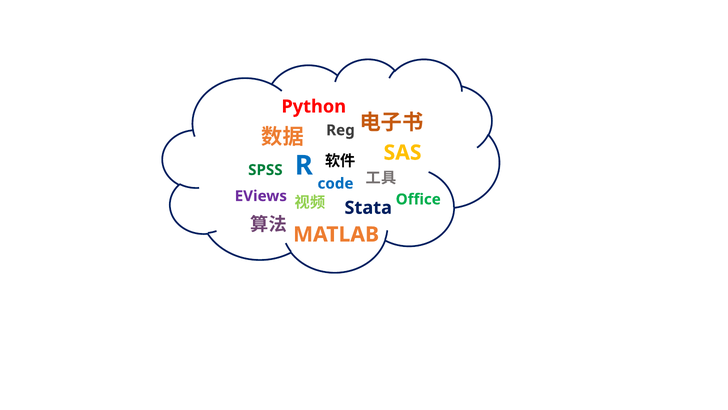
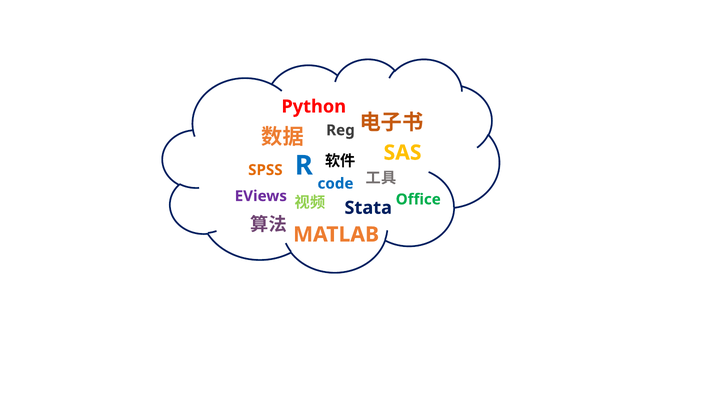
SPSS colour: green -> orange (265, 170)
